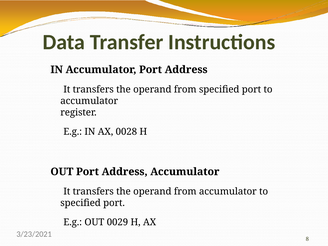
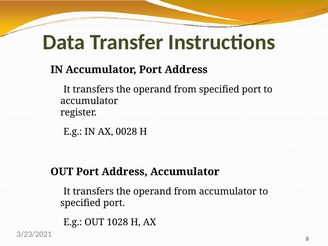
0029: 0029 -> 1028 (117, 222)
